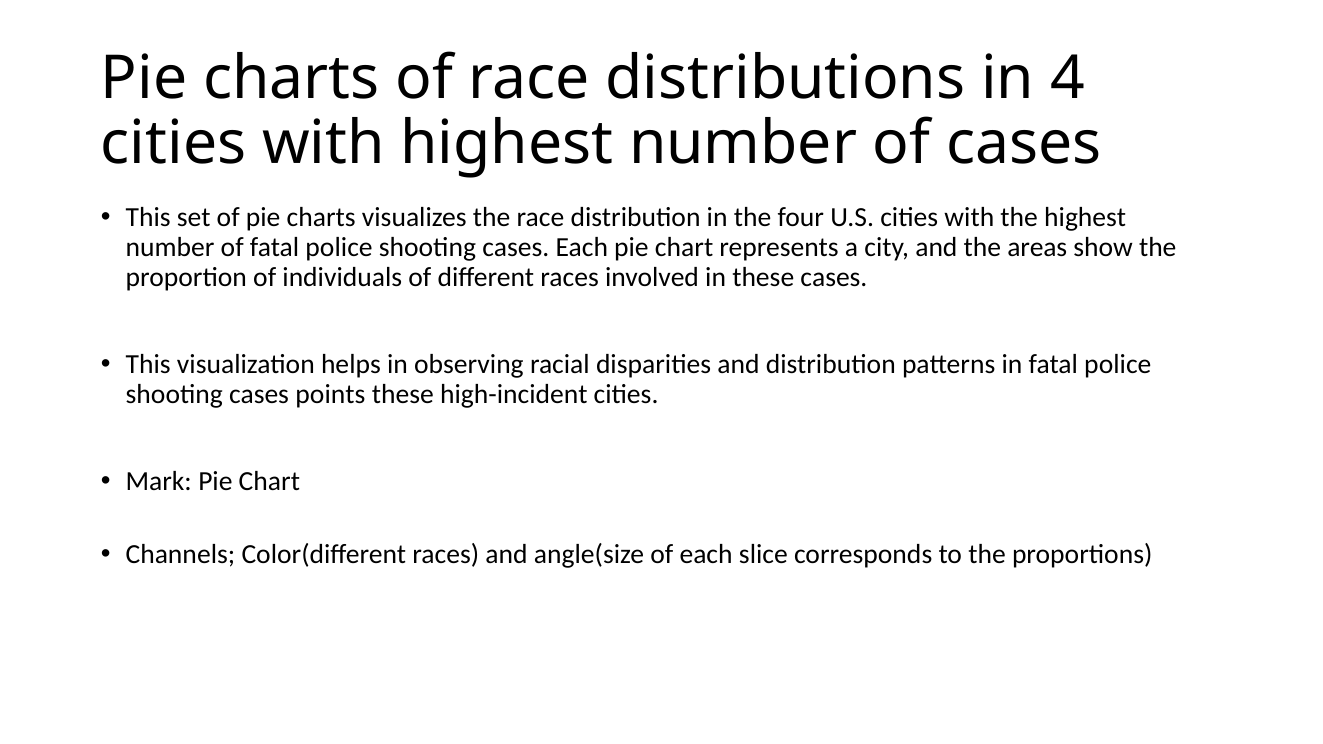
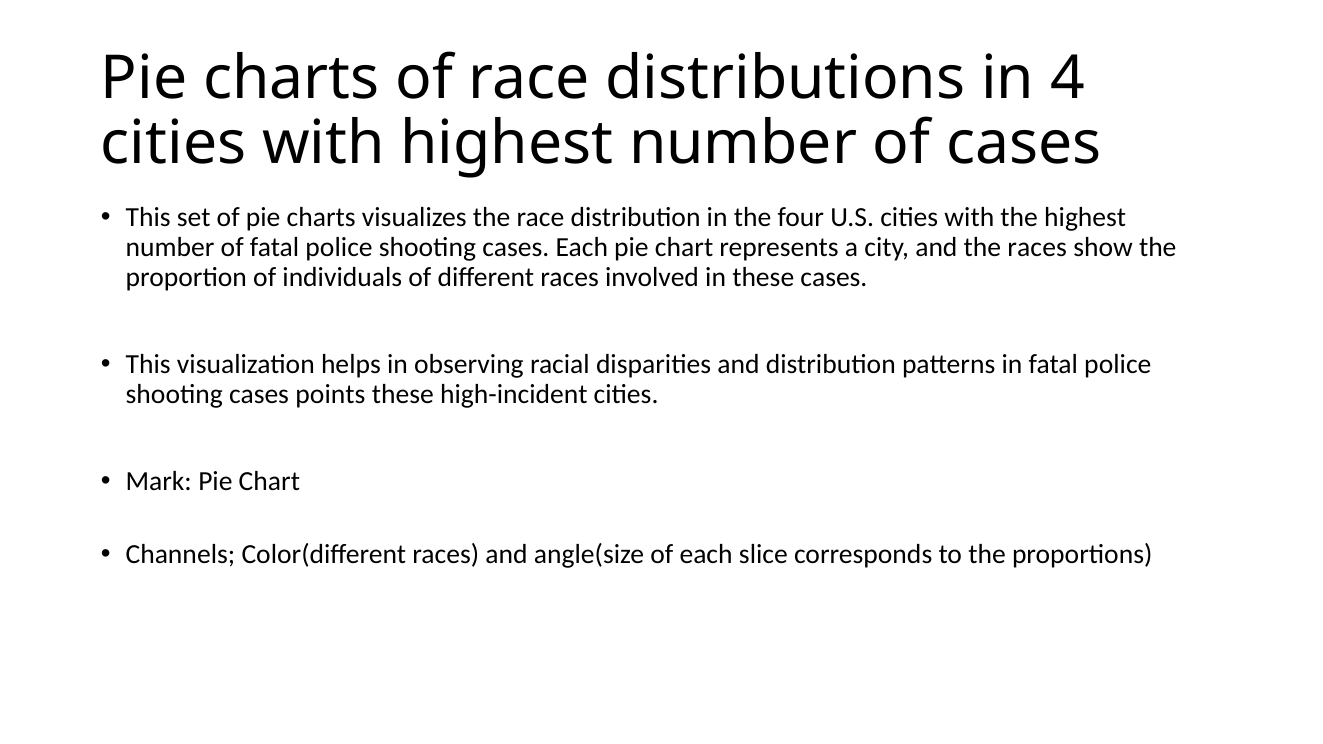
the areas: areas -> races (1037, 248)
